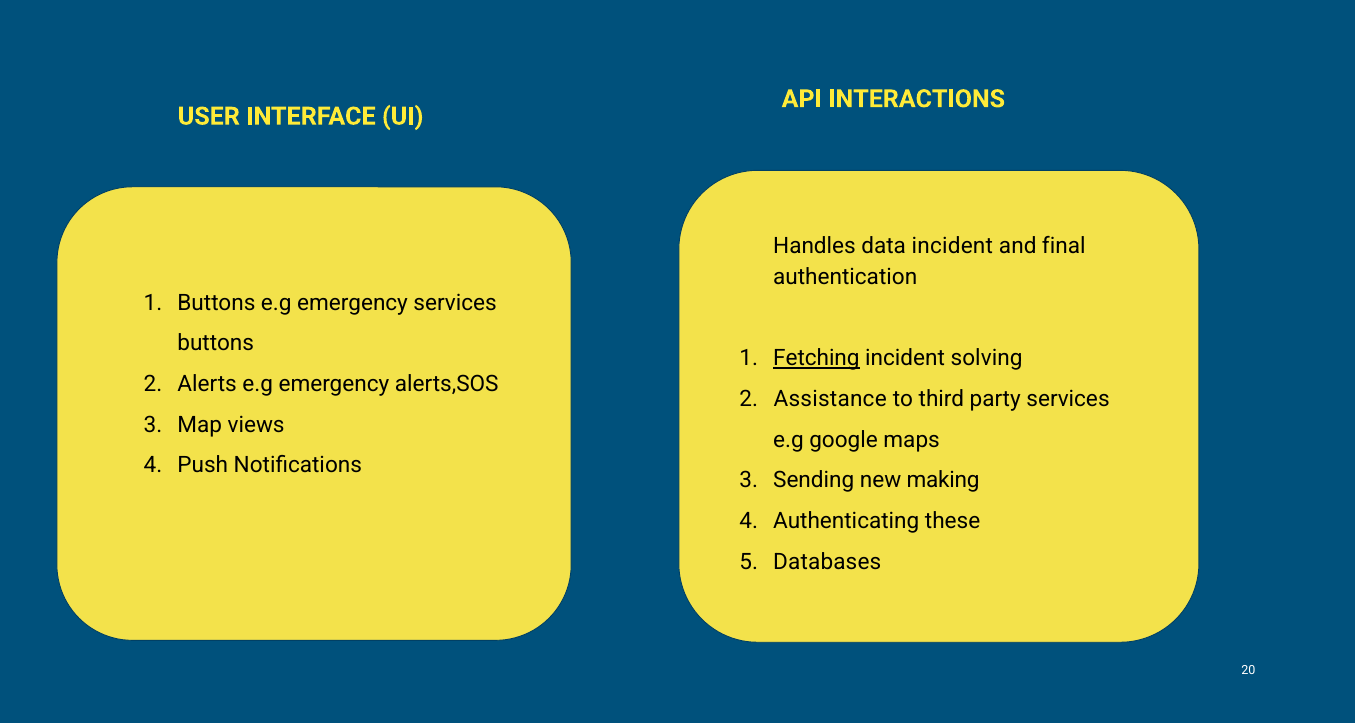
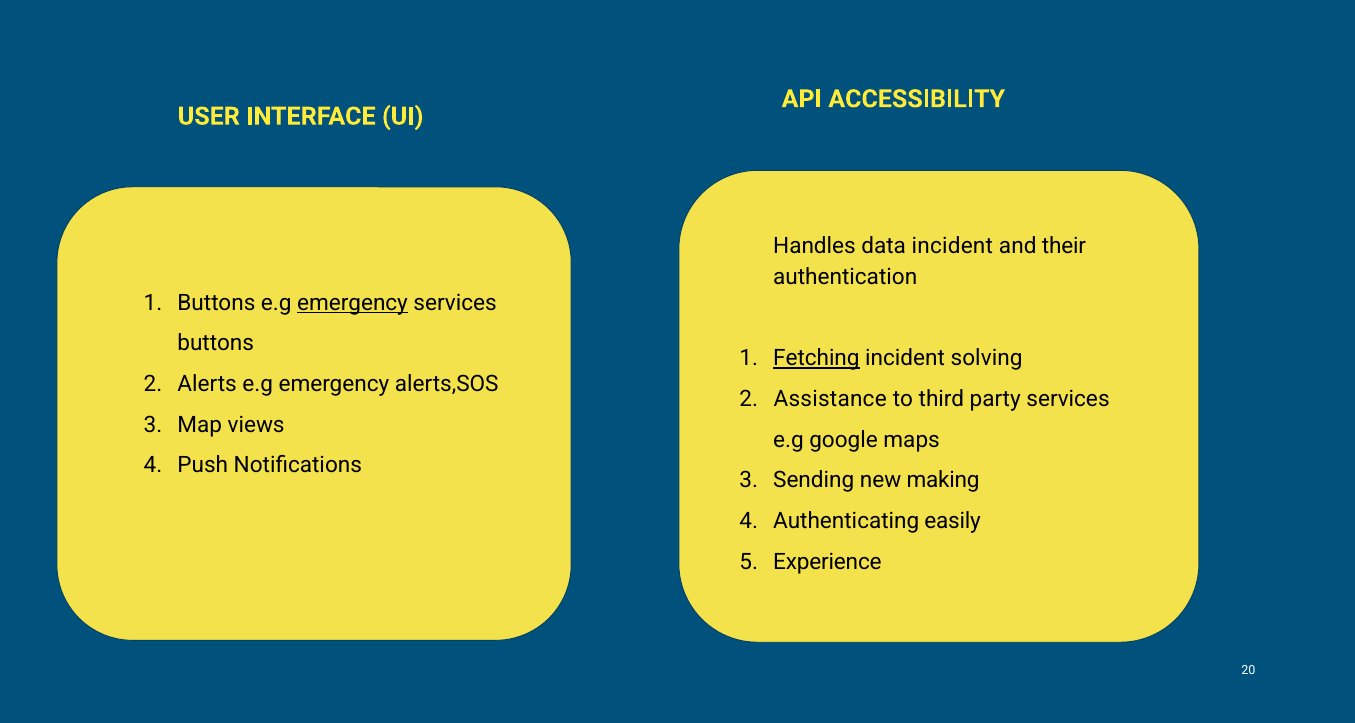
INTERACTIONS: INTERACTIONS -> ACCESSIBILITY (917, 99)
final: final -> their (1064, 246)
emergency underline: none -> present (353, 302)
these: these -> easily (953, 521)
Databases: Databases -> Experience (827, 561)
